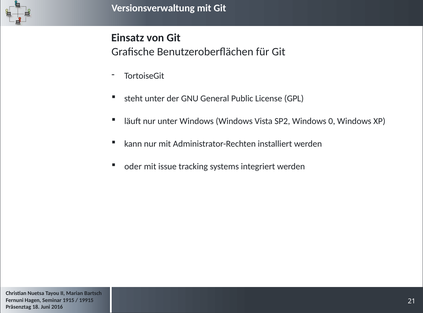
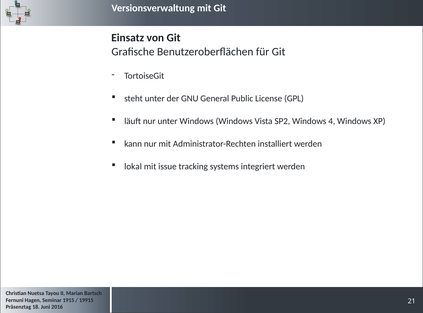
0: 0 -> 4 (332, 121)
oder: oder -> lokal (133, 166)
